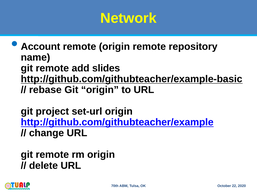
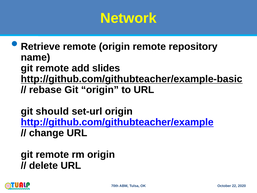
Account: Account -> Retrieve (40, 47)
project: project -> should (52, 111)
